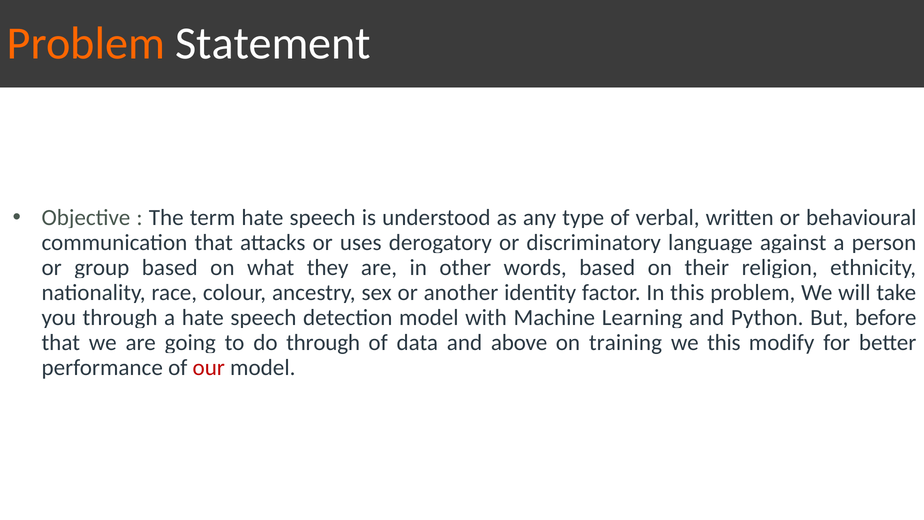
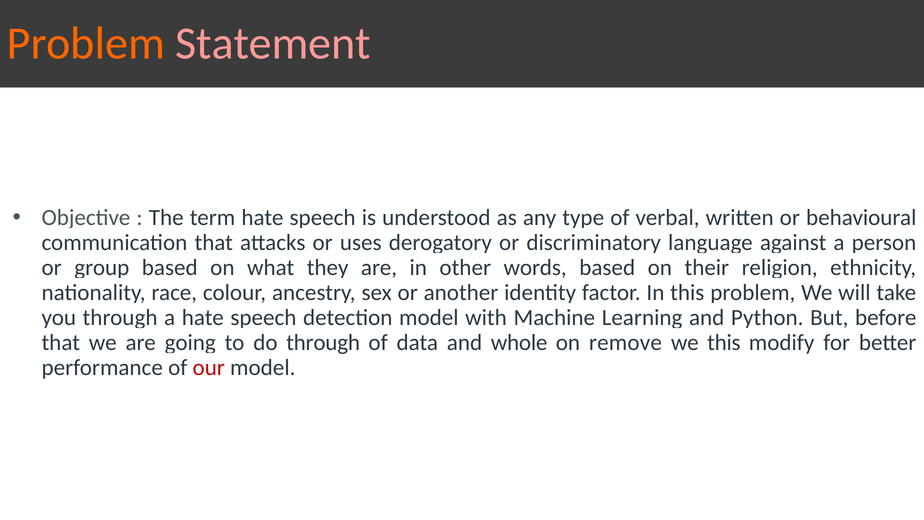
Statement colour: white -> pink (273, 43)
above: above -> whole (519, 342)
training: training -> remove (625, 342)
